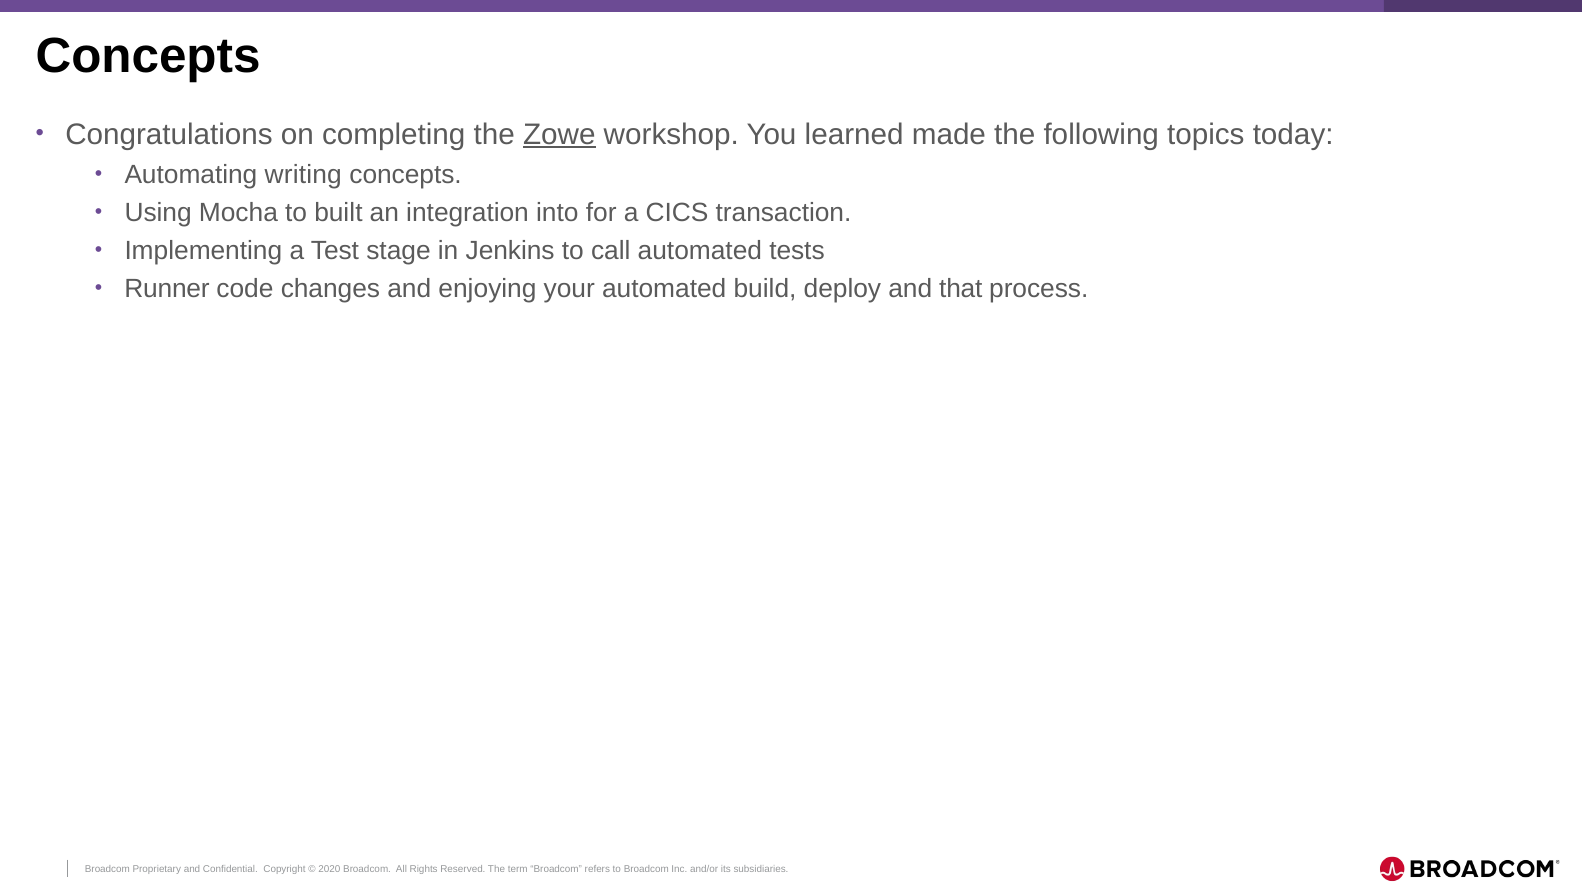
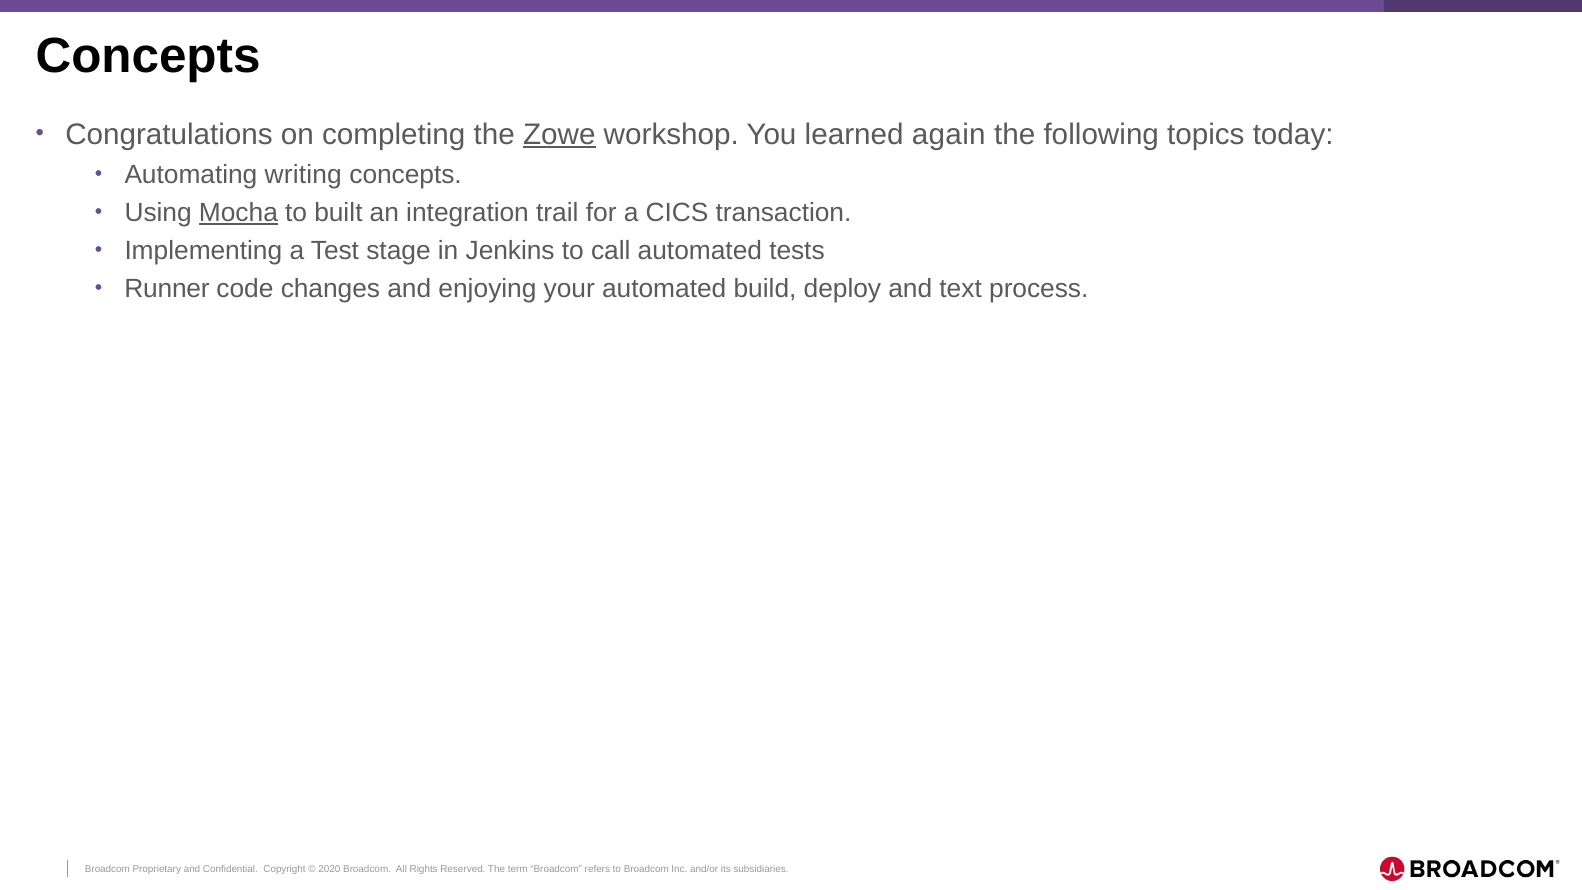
made: made -> again (949, 135)
Mocha underline: none -> present (238, 213)
into: into -> trail (557, 213)
that: that -> text (961, 289)
